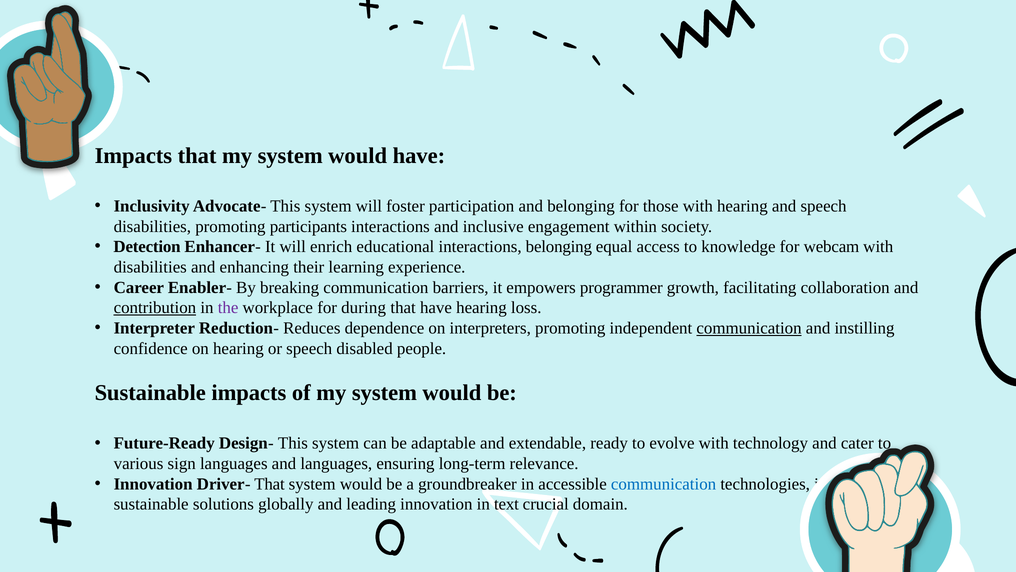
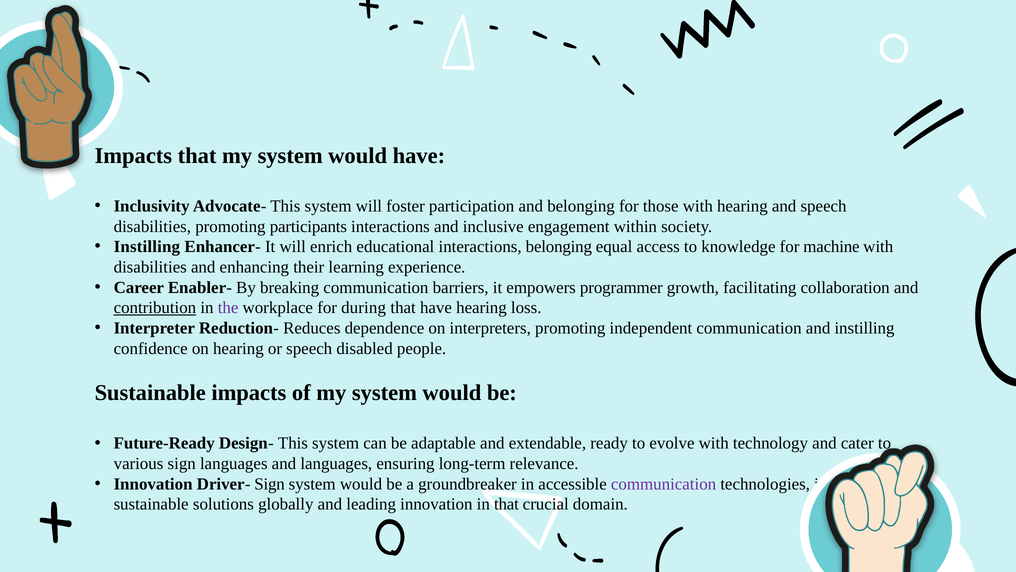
Detection: Detection -> Instilling (147, 247)
webcam: webcam -> machine (831, 247)
communication underline: present -> none (749, 328)
Driver- That: That -> Sign (270, 484)
communication colour: blue -> purple (664, 484)
in text: text -> that (506, 504)
